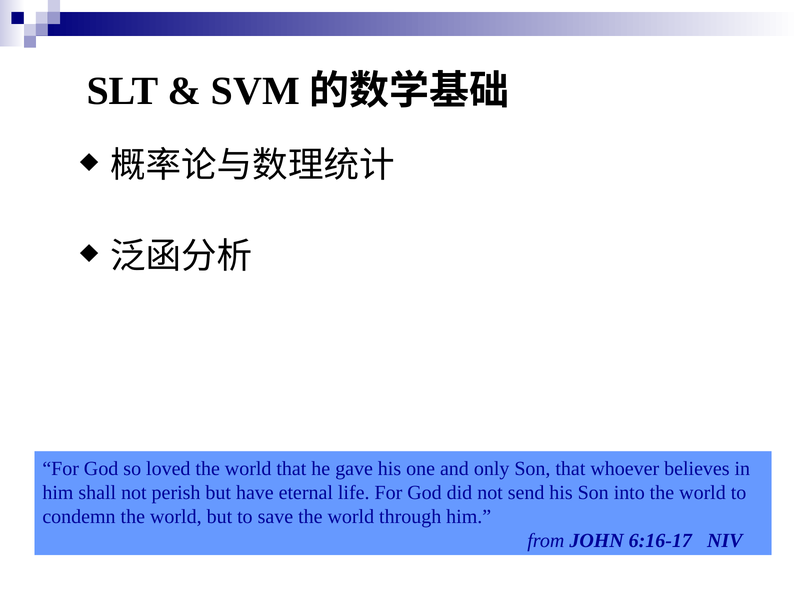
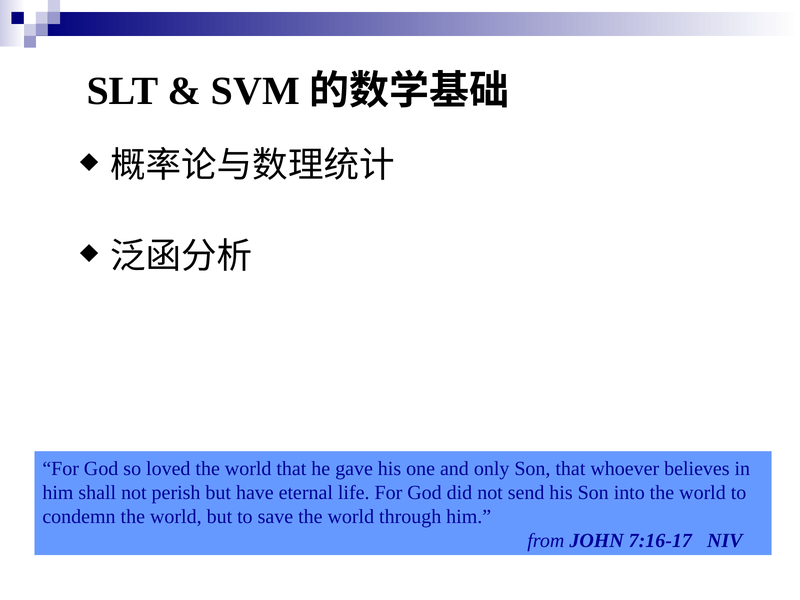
6:16-17: 6:16-17 -> 7:16-17 (660, 541)
